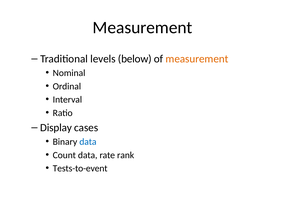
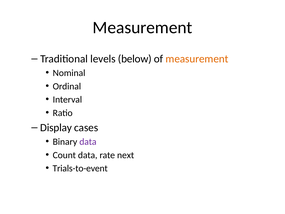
data colour: blue -> purple (88, 142)
rank: rank -> next (126, 155)
Tests-to-event: Tests-to-event -> Trials-to-event (80, 168)
